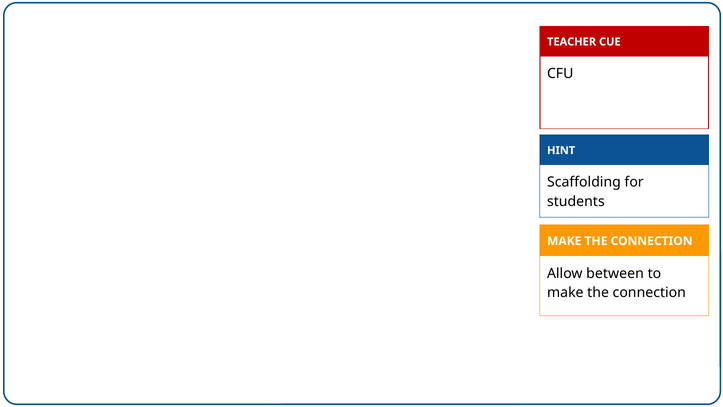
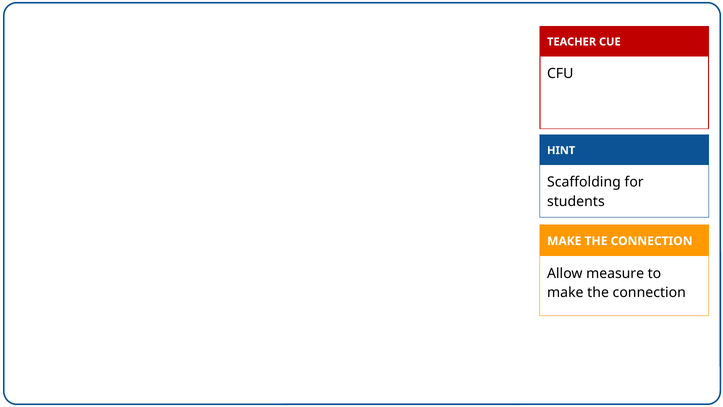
between: between -> measure (615, 273)
